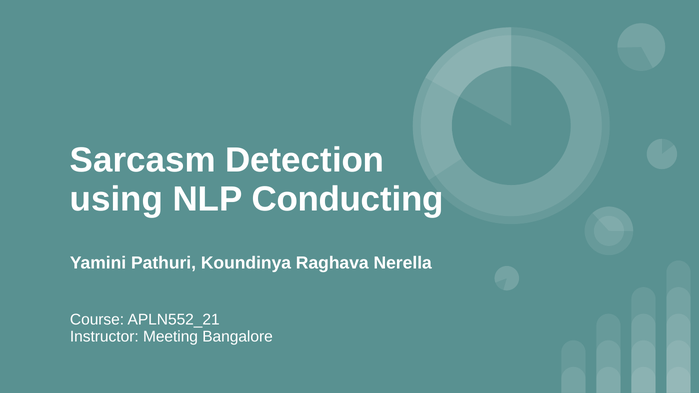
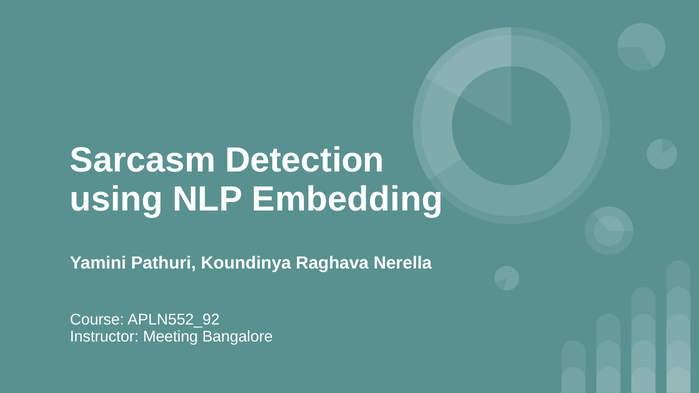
Conducting: Conducting -> Embedding (347, 200)
APLN552_21: APLN552_21 -> APLN552_92 (174, 320)
